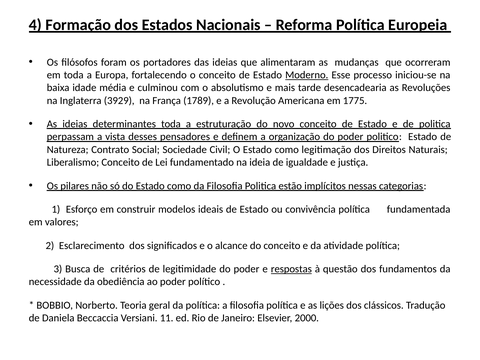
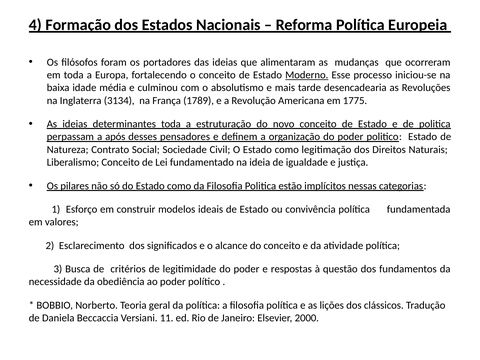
3929: 3929 -> 3134 (119, 101)
vista: vista -> após (115, 137)
respostas underline: present -> none (291, 269)
